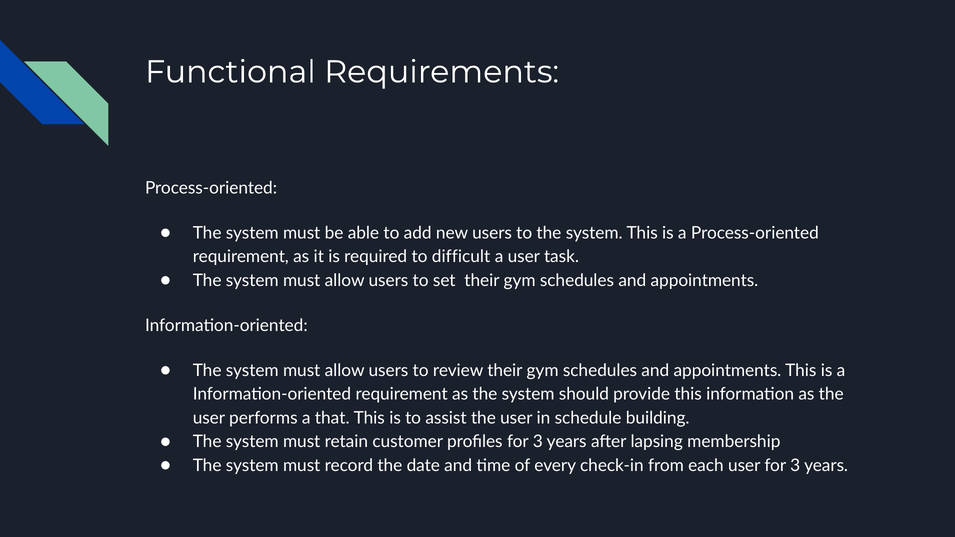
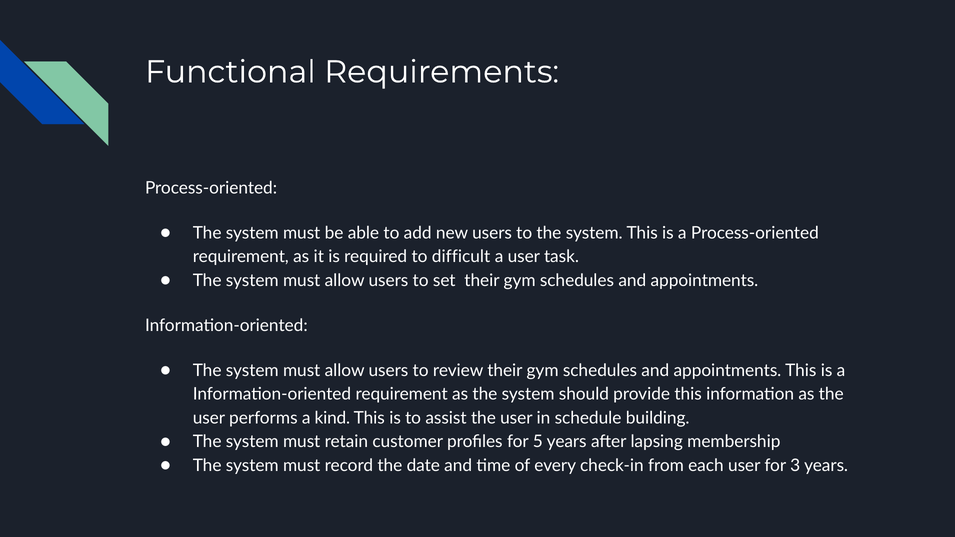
that: that -> kind (332, 418)
profiles for 3: 3 -> 5 (538, 442)
